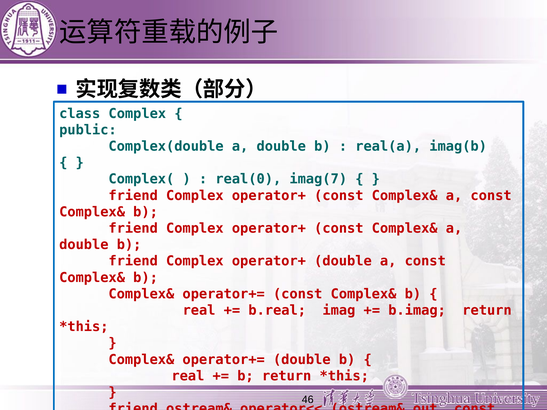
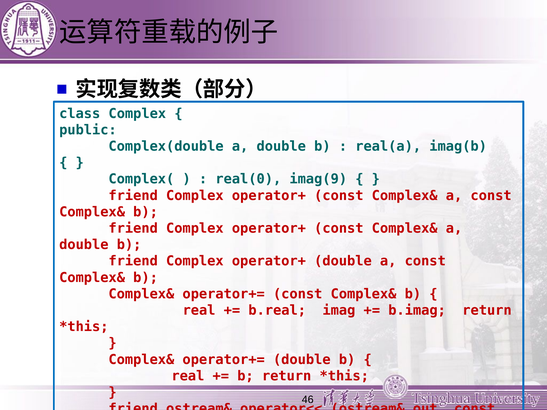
imag(7: imag(7 -> imag(9 (318, 179)
